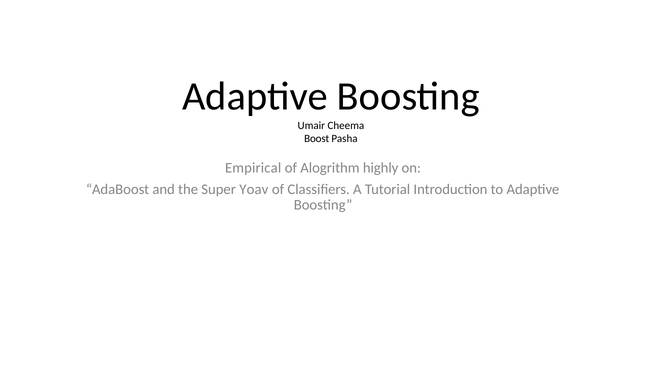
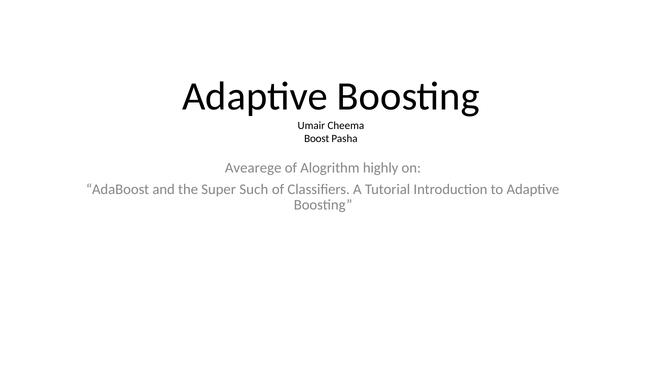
Empirical: Empirical -> Avearege (253, 168)
Yoav: Yoav -> Such (254, 189)
